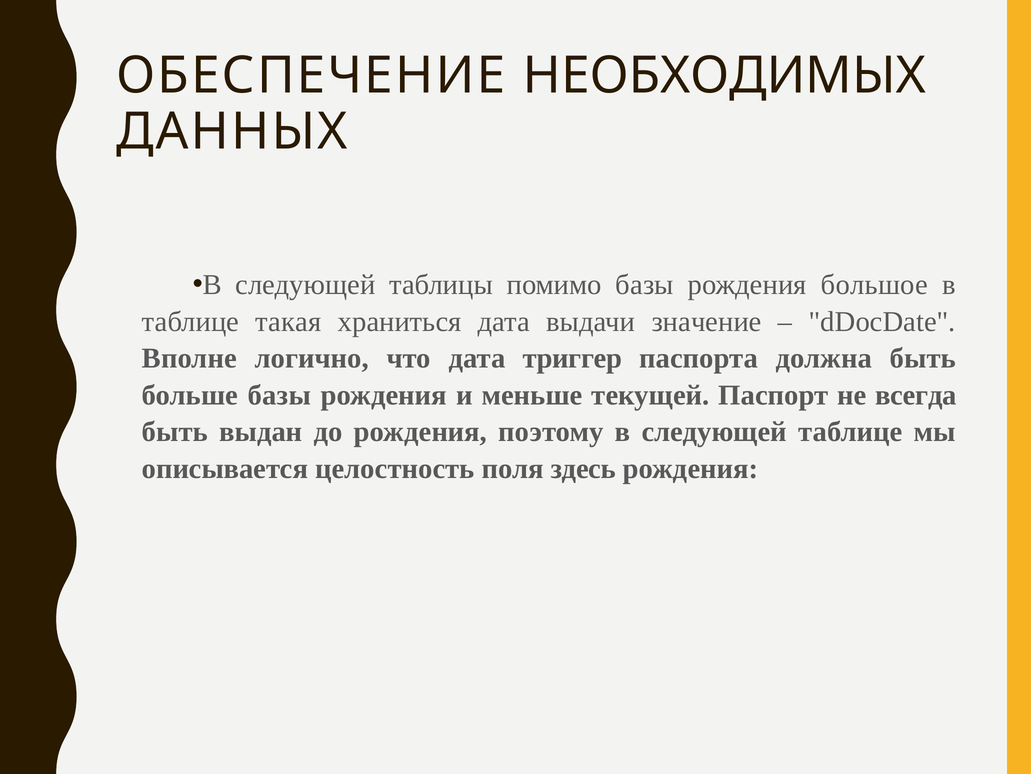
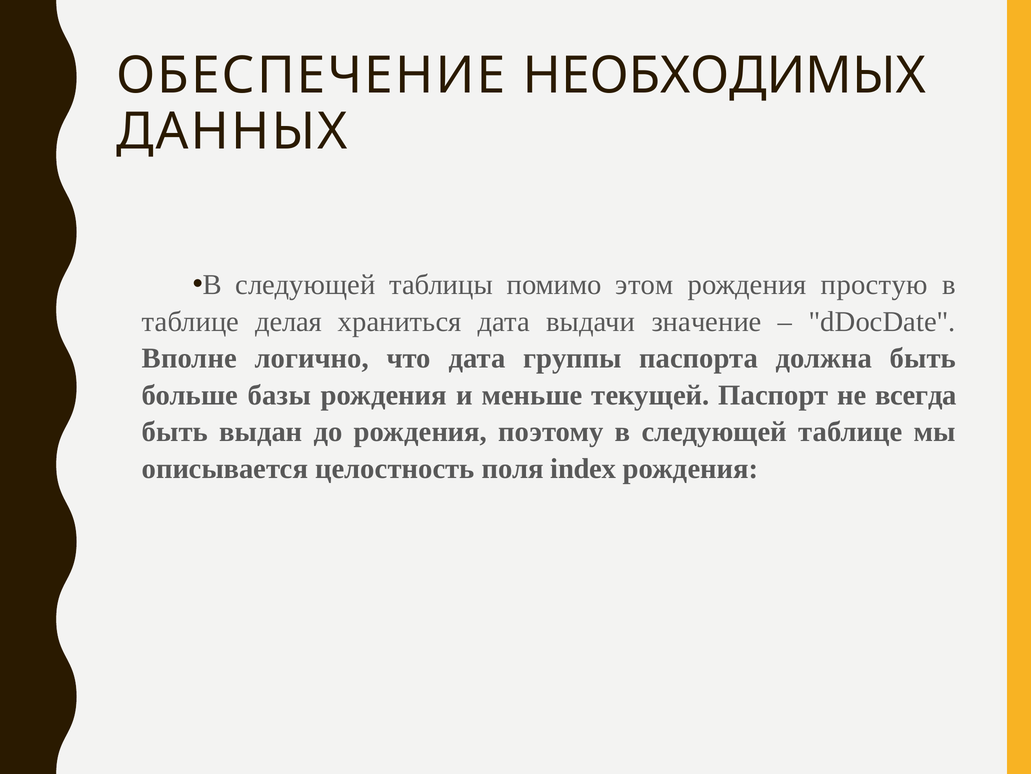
помимо базы: базы -> этом (645, 284)
большое: большое -> простую (874, 284)
такая: такая -> делая (289, 321)
триггер: триггер -> группы (572, 358)
здесь: здесь -> index (583, 468)
